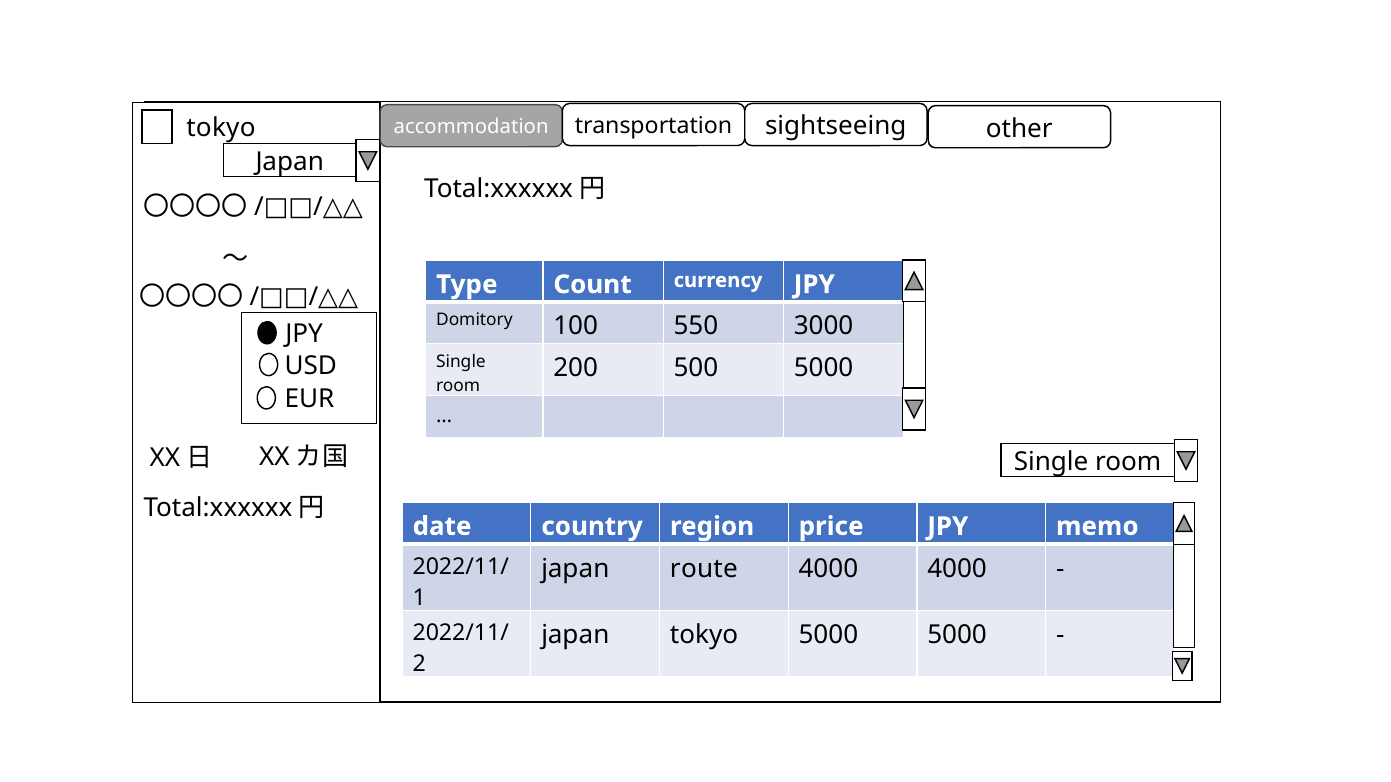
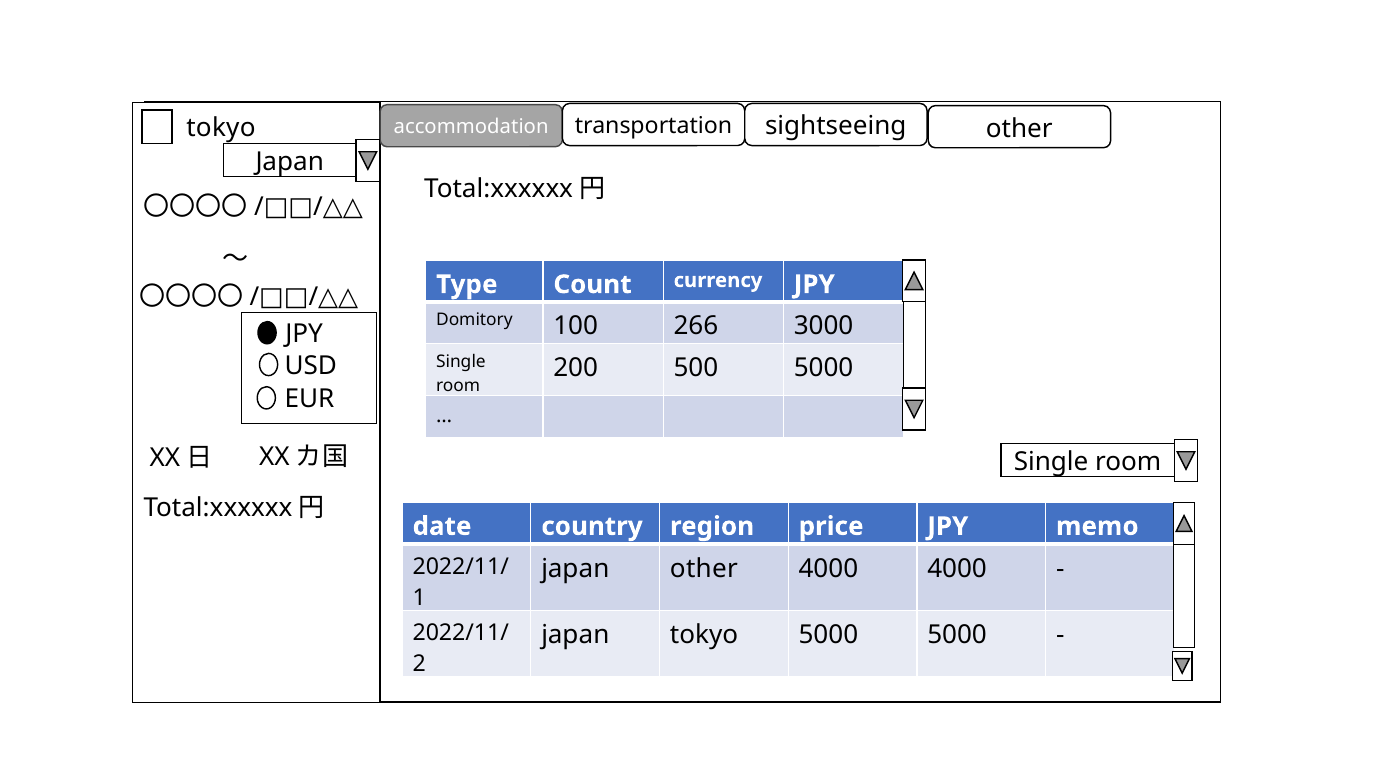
550: 550 -> 266 (696, 326)
japan route: route -> other (704, 569)
